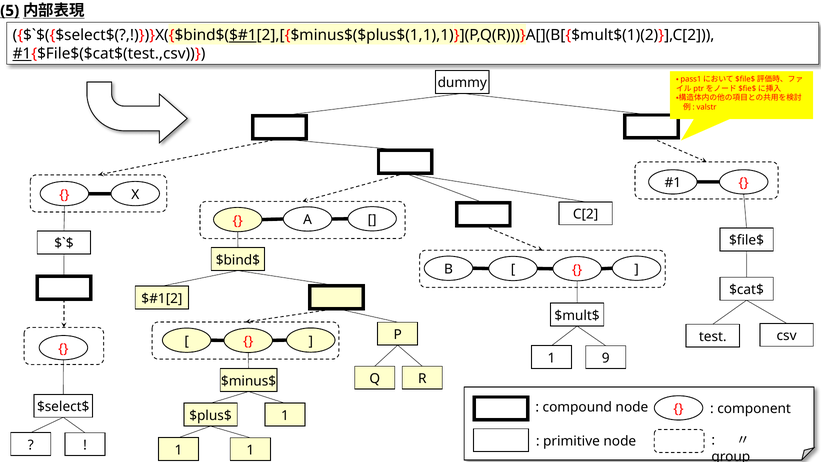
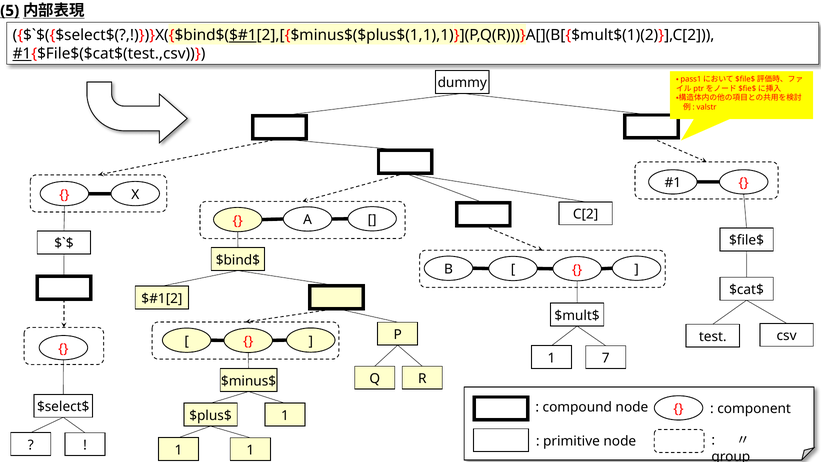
9: 9 -> 7 (606, 358)
